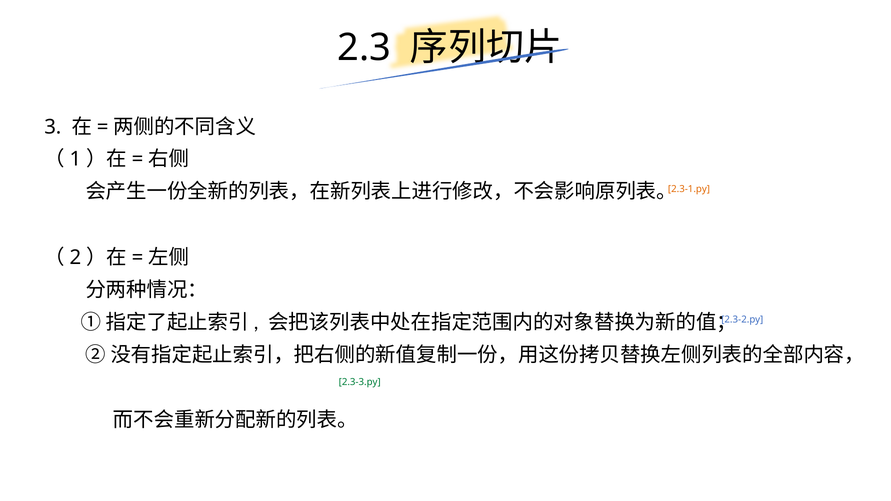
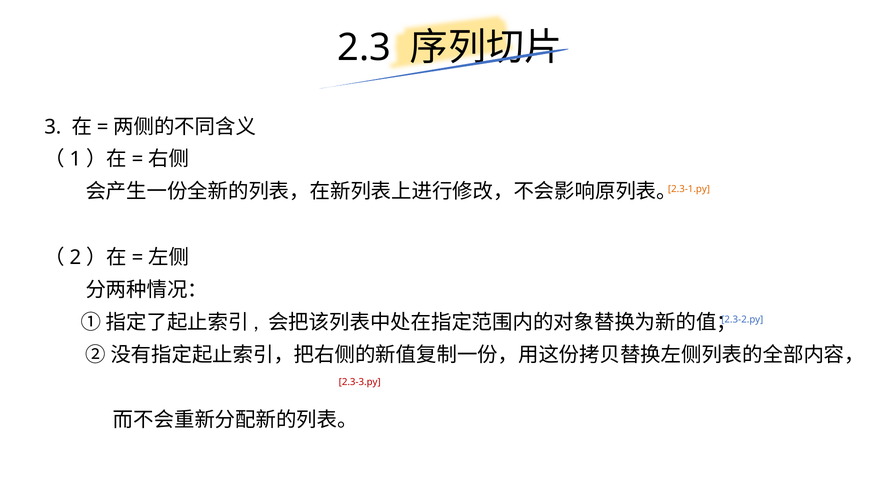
2.3-3.py colour: green -> red (360, 382)
